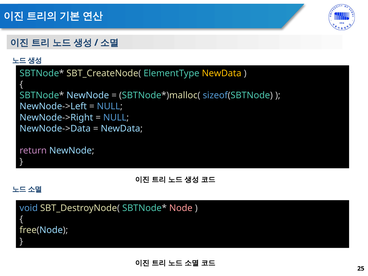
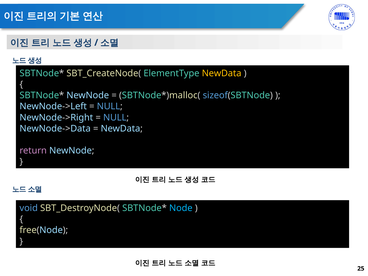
Node colour: pink -> light blue (181, 208)
